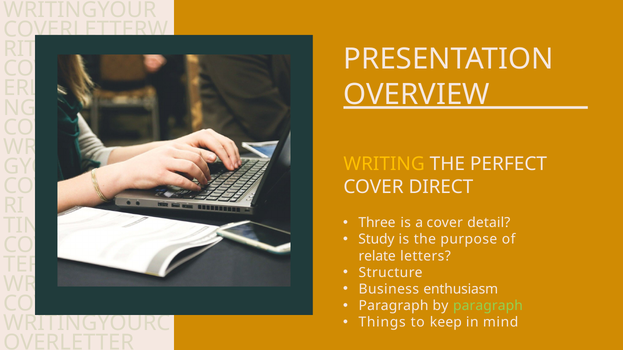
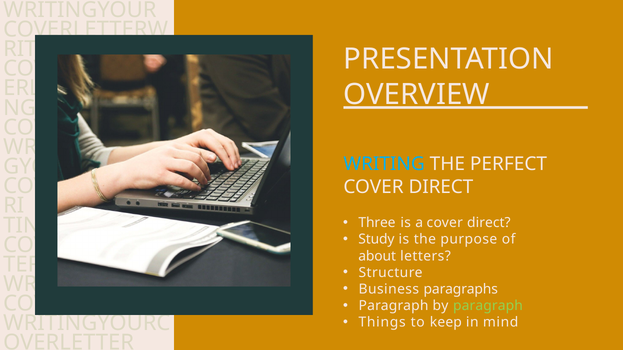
WRITING colour: yellow -> light blue (384, 164)
a cover detail: detail -> direct (489, 223)
relate: relate -> about (377, 256)
enthusiasm: enthusiasm -> paragraphs (461, 289)
